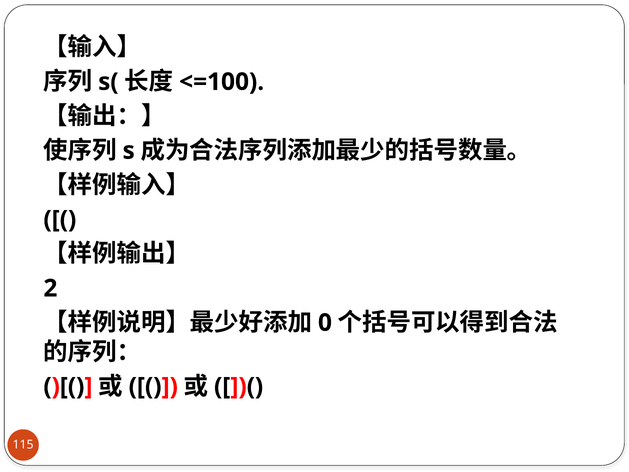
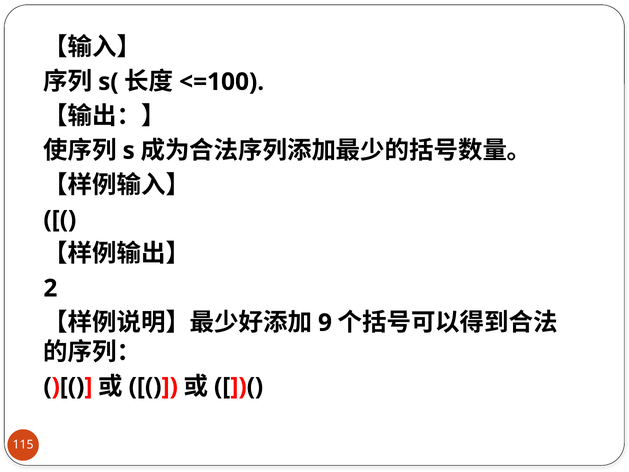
0: 0 -> 9 (325, 323)
